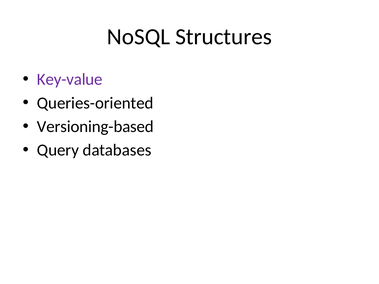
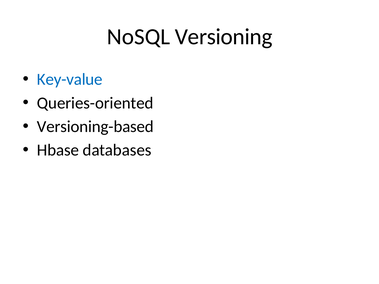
Structures: Structures -> Versioning (224, 37)
Key-value colour: purple -> blue (70, 80)
Query: Query -> Hbase (58, 150)
